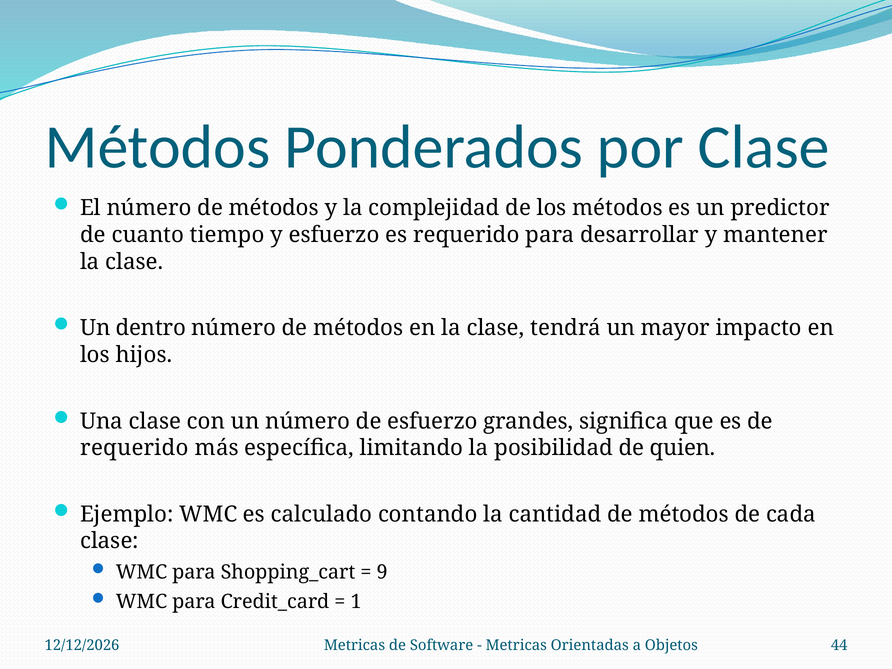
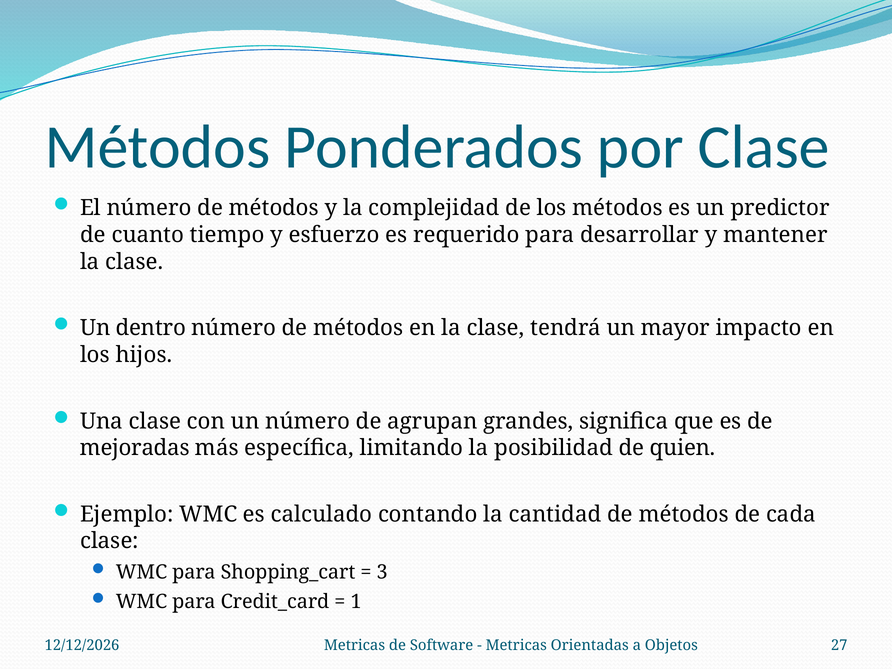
de esfuerzo: esfuerzo -> agrupan (432, 421)
requerido: requerido -> mejoradas (135, 448)
9: 9 -> 3 (382, 572)
44: 44 -> 27 (839, 645)
